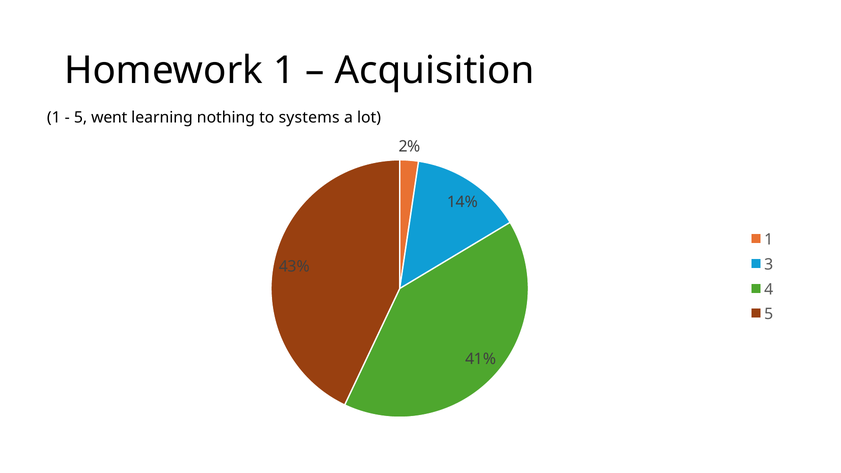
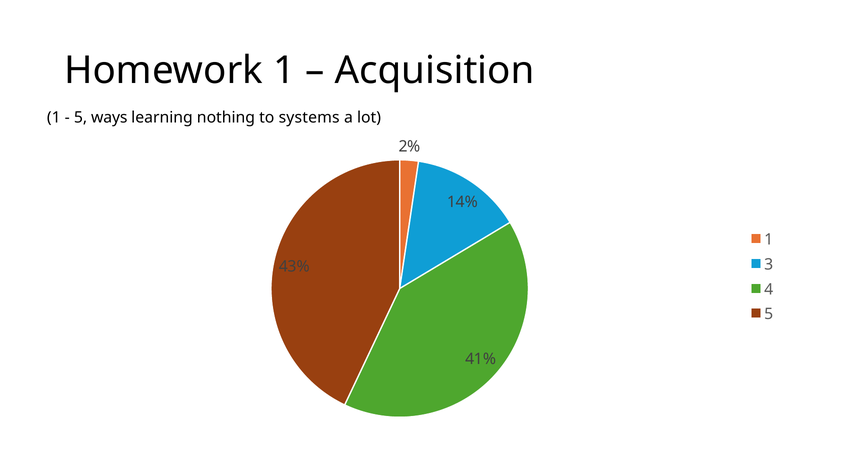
went: went -> ways (109, 118)
